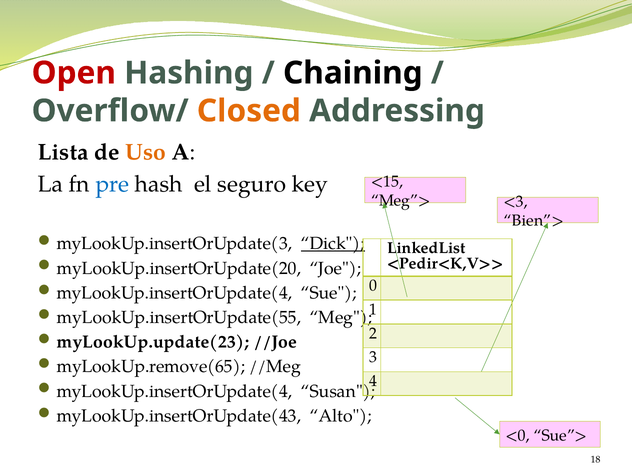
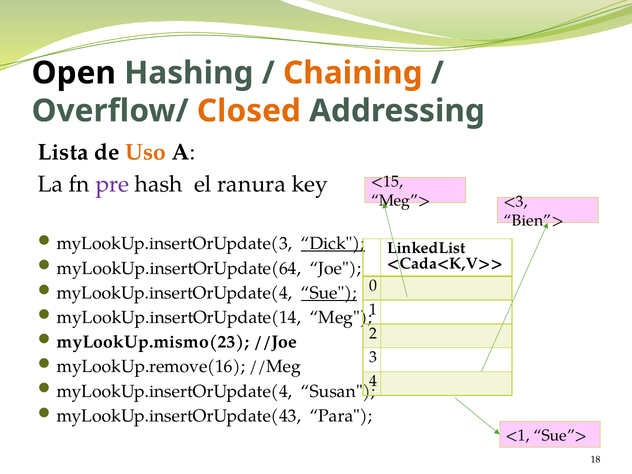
Open colour: red -> black (74, 73)
Chaining colour: black -> orange (353, 73)
pre colour: blue -> purple (112, 184)
seguro: seguro -> ranura (252, 184)
<Pedir<K,V>>: <Pedir<K,V>> -> <Cada<K,V>> (445, 264)
myLookUp.insertOrUpdate(20: myLookUp.insertOrUpdate(20 -> myLookUp.insertOrUpdate(64 (179, 268)
Sue underline: none -> present (329, 293)
myLookUp.insertOrUpdate(55: myLookUp.insertOrUpdate(55 -> myLookUp.insertOrUpdate(14 (179, 317)
myLookUp.update(23: myLookUp.update(23 -> myLookUp.mismo(23 (153, 342)
myLookUp.remove(65: myLookUp.remove(65 -> myLookUp.remove(16 (151, 367)
Alto: Alto -> Para (341, 416)
<0: <0 -> <1 (518, 435)
